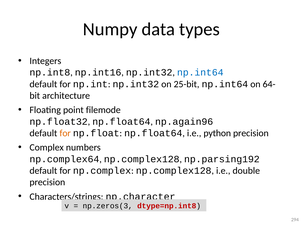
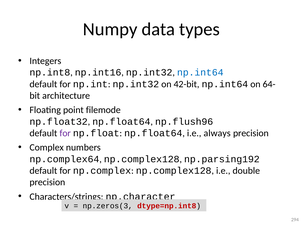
25-bit: 25-bit -> 42-bit (187, 84)
np.again96: np.again96 -> np.flush96 (184, 122)
for colour: orange -> purple (65, 133)
python: python -> always (217, 133)
